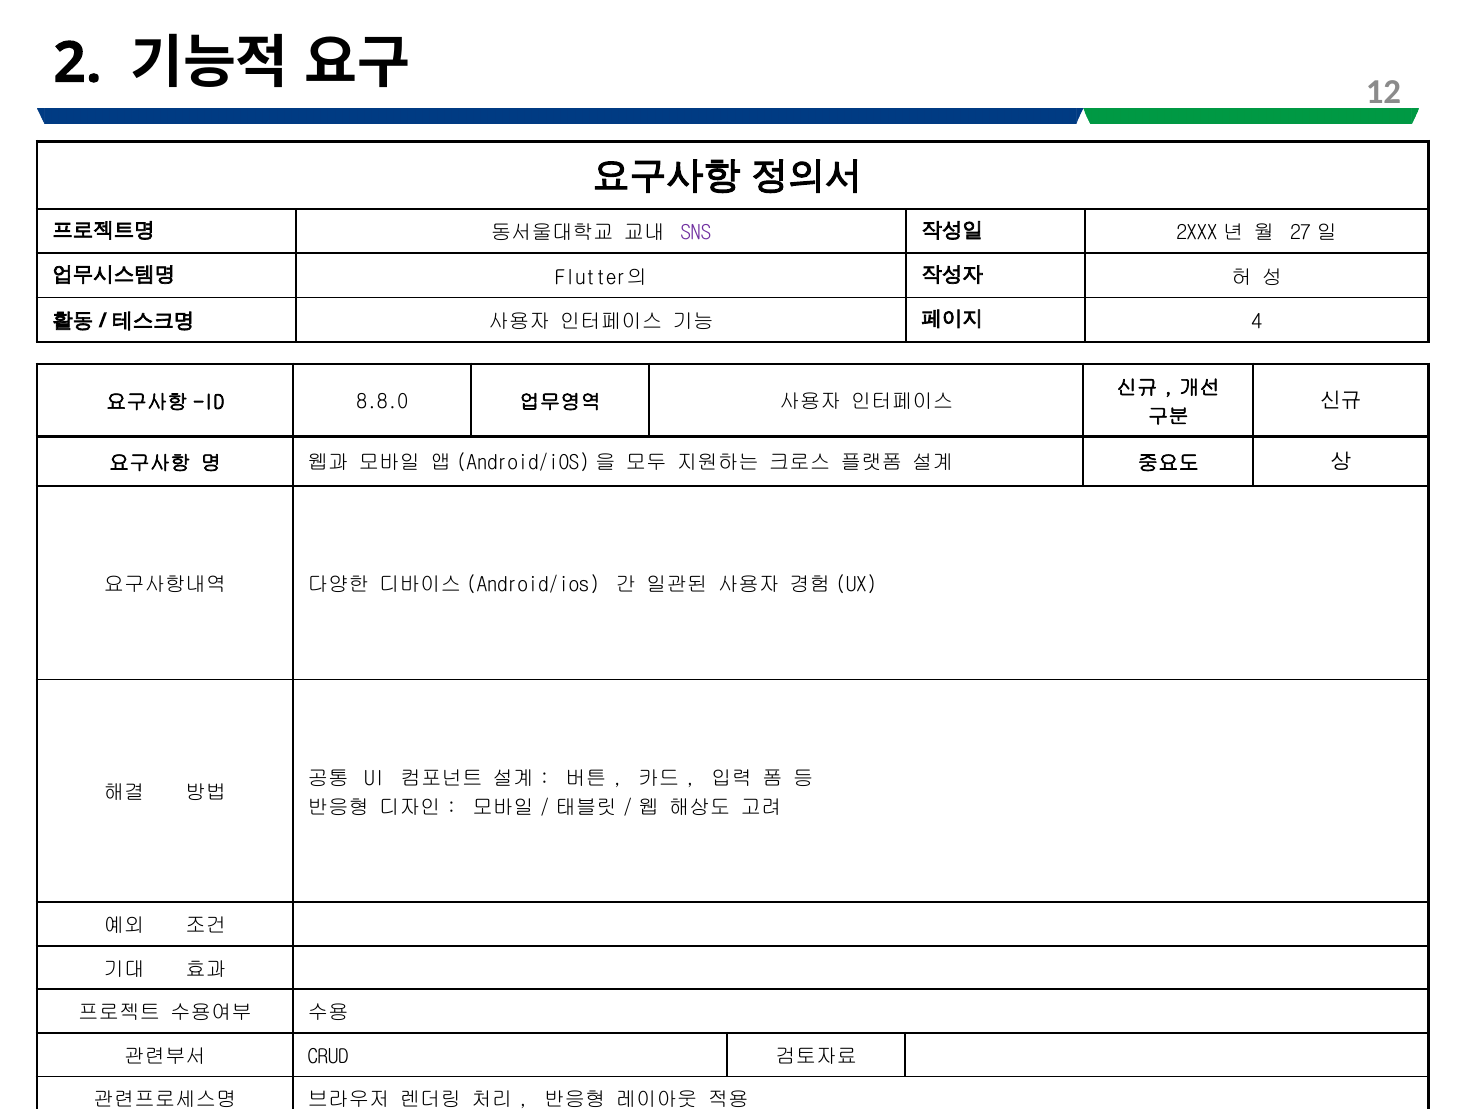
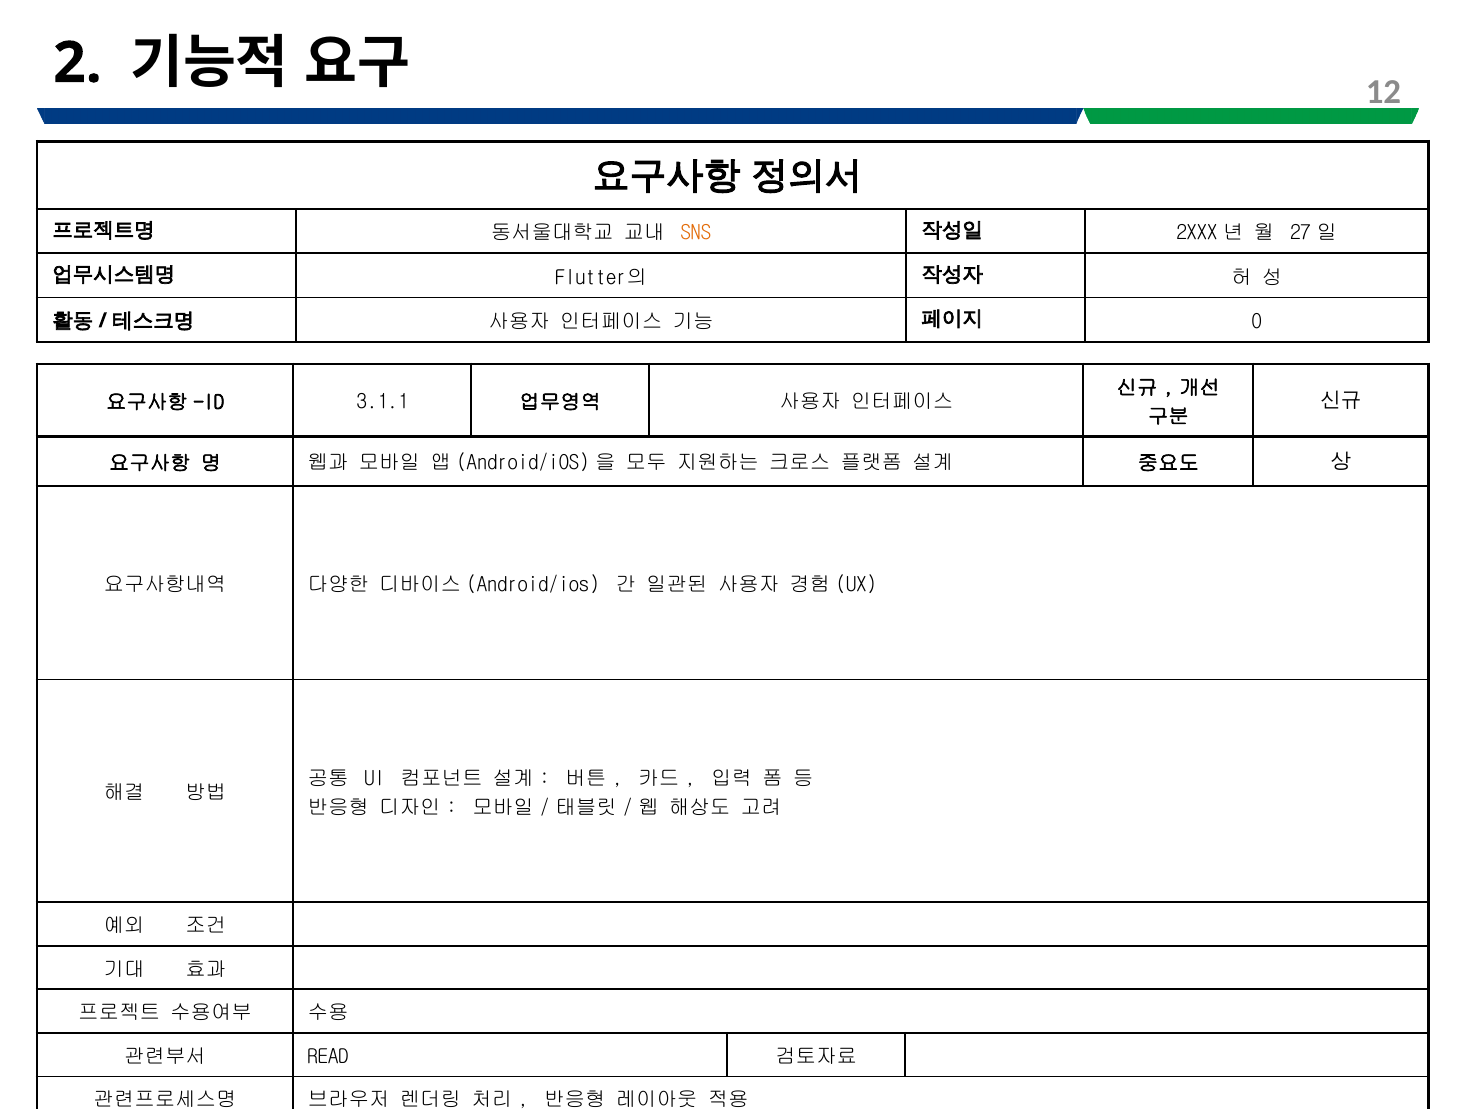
SNS colour: purple -> orange (696, 233)
4: 4 -> 0 (1257, 322)
8.8.0: 8.8.0 -> 3.1.1 (382, 402)
CRUD: CRUD -> READ (328, 1056)
